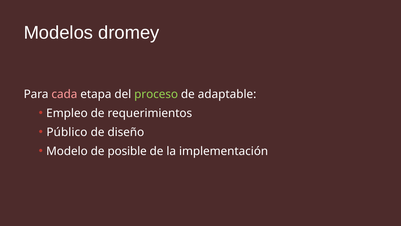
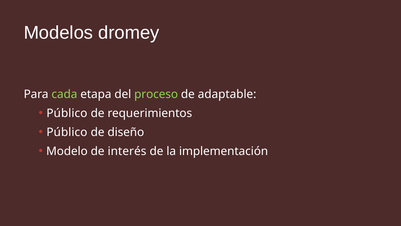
cada colour: pink -> light green (64, 94)
Empleo: Empleo -> Público (67, 113)
posible: posible -> interés (127, 151)
